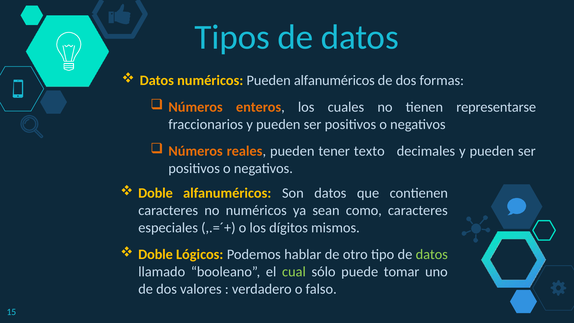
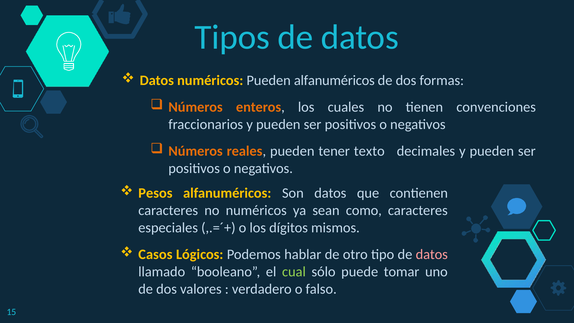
representarse: representarse -> convenciones (496, 107)
Doble: Doble -> Pesos (155, 193)
Doble: Doble -> Casos (155, 254)
datos colour: light green -> pink (432, 254)
